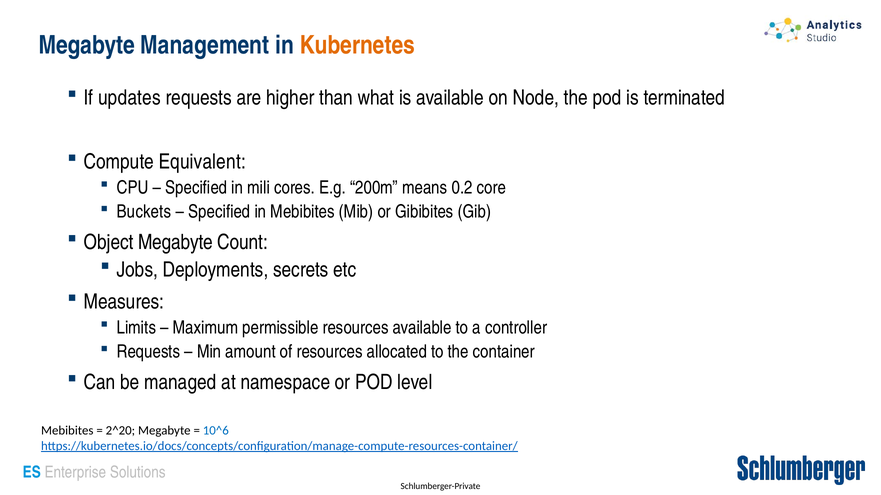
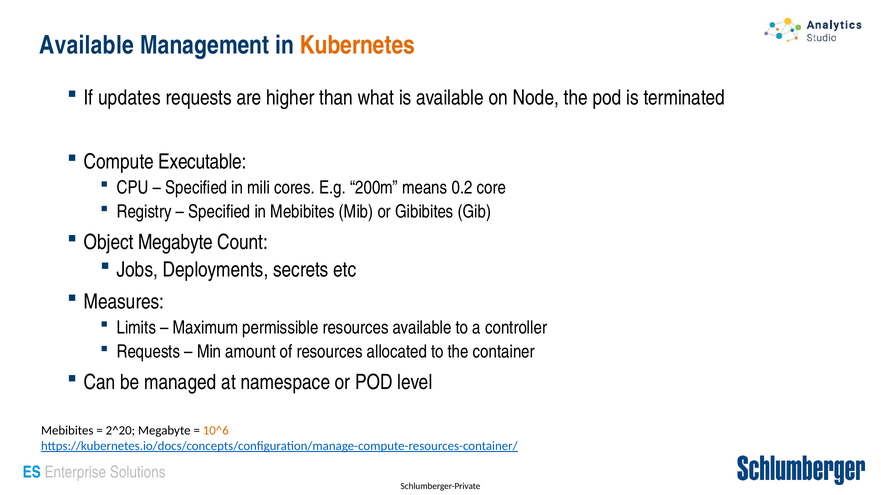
Megabyte: Megabyte -> Available (87, 45)
Equivalent: Equivalent -> Executable (202, 162)
Buckets: Buckets -> Registry (144, 212)
10^6 colour: blue -> orange (216, 431)
